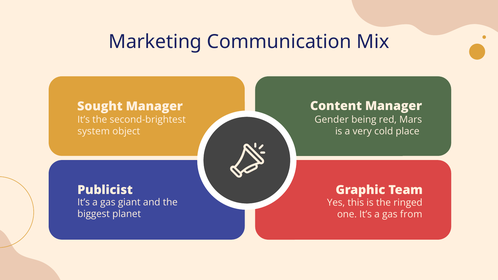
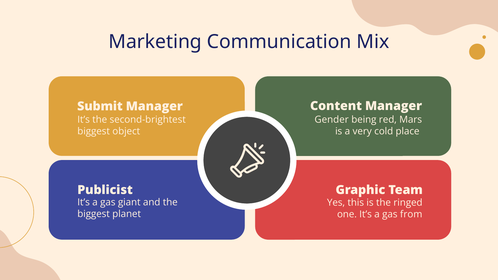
Sought: Sought -> Submit (100, 106)
system: system -> biggest (94, 131)
